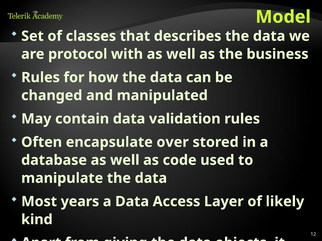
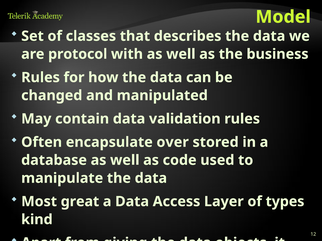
years: years -> great (80, 202)
likely: likely -> types (285, 202)
